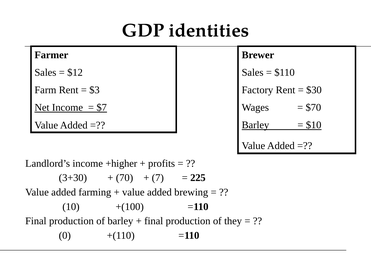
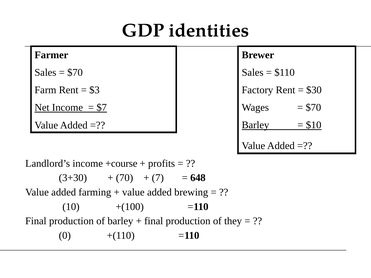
$12: $12 -> $70 (75, 73)
+higher: +higher -> +course (121, 164)
225: 225 -> 648 (198, 178)
